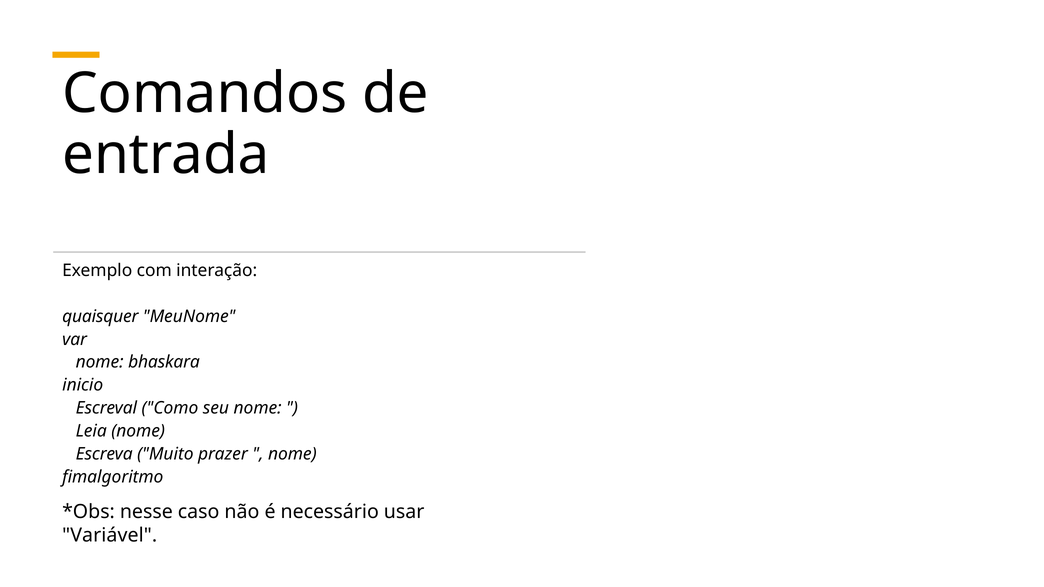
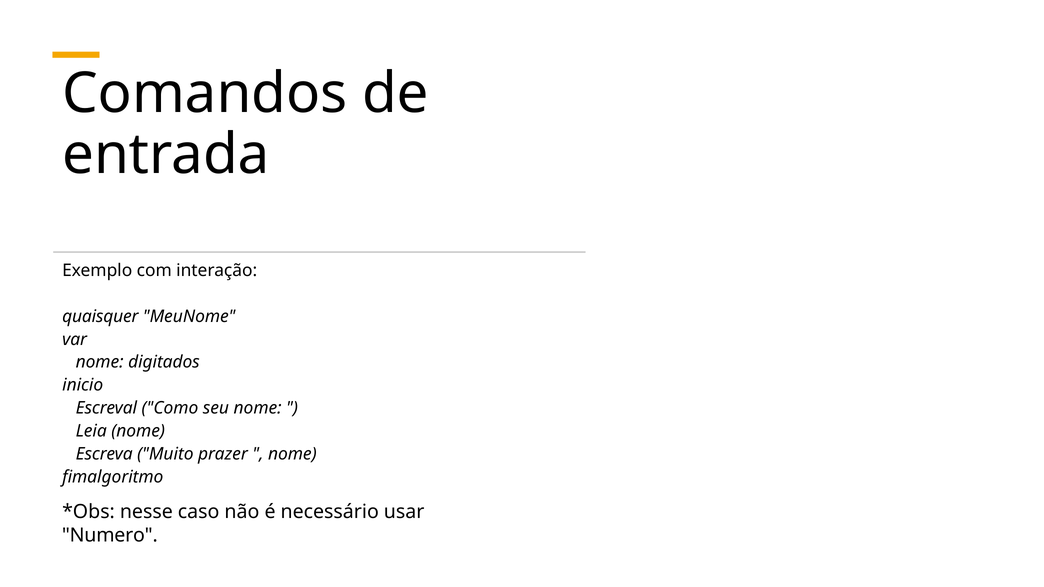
bhaskara: bhaskara -> digitados (164, 362)
Variável: Variável -> Numero (110, 535)
